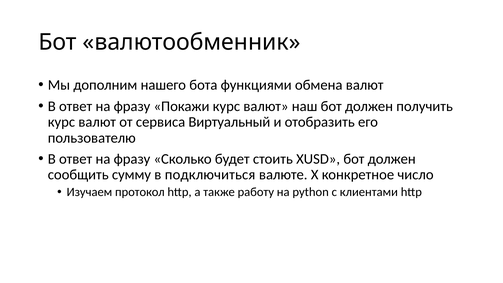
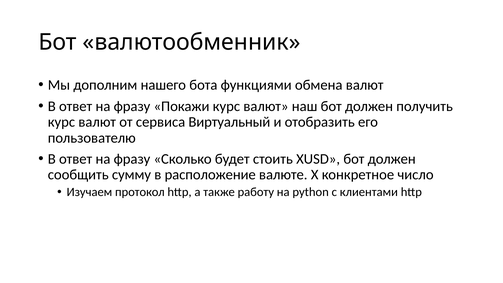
подключиться: подключиться -> расположение (210, 175)
